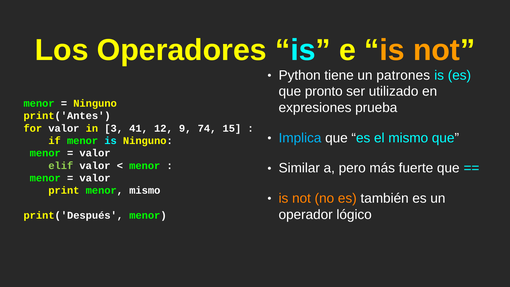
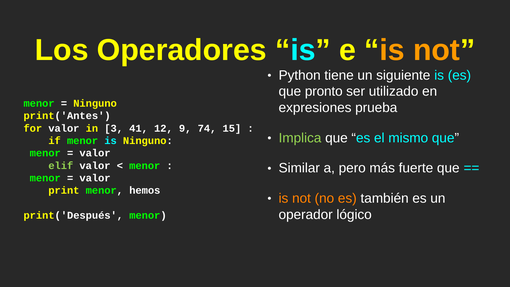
patrones: patrones -> siguiente (403, 75)
Implica colour: light blue -> light green (300, 138)
menor mismo: mismo -> hemos (145, 190)
